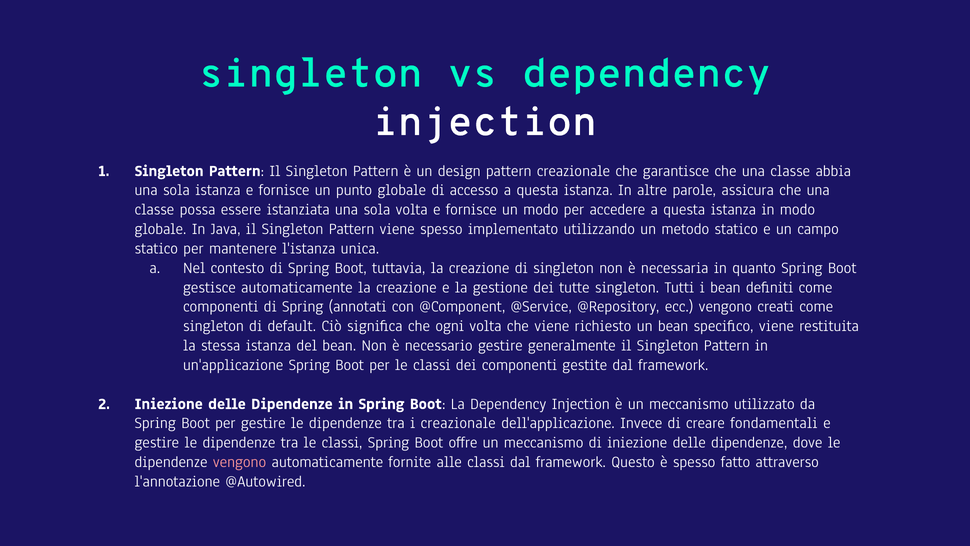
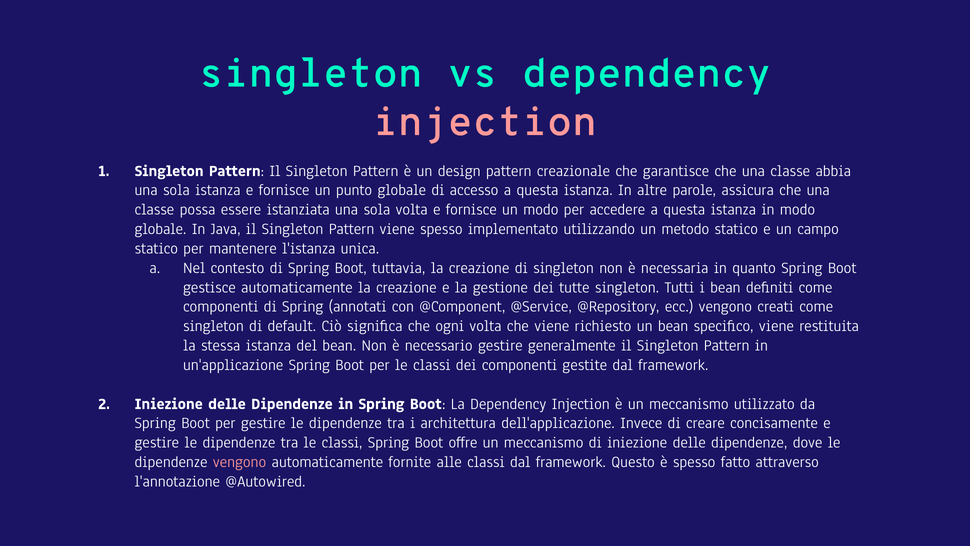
injection colour: white -> pink (485, 122)
i creazionale: creazionale -> architettura (458, 423)
fondamentali: fondamentali -> concisamente (774, 423)
